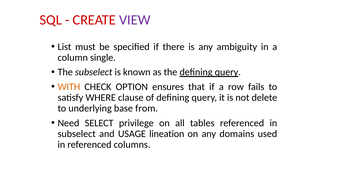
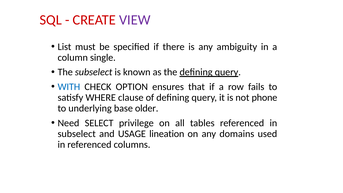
WITH colour: orange -> blue (69, 87)
delete: delete -> phone (264, 98)
from: from -> older (147, 108)
